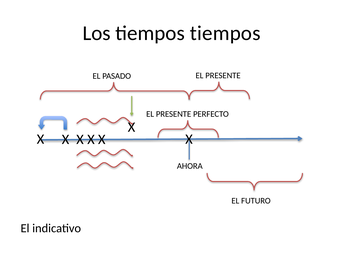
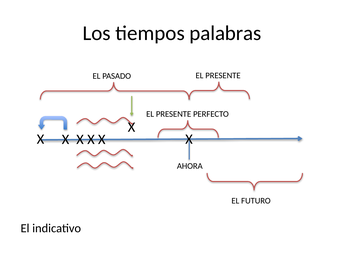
tiempos tiempos: tiempos -> palabras (225, 33)
